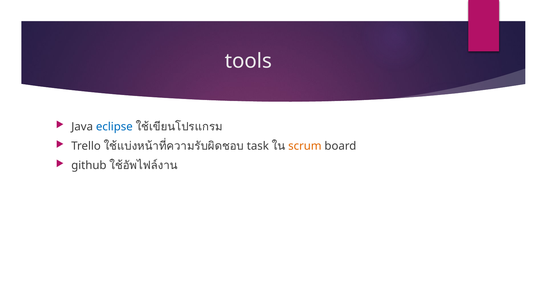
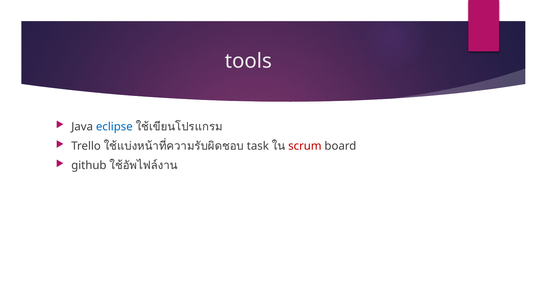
scrum colour: orange -> red (305, 146)
